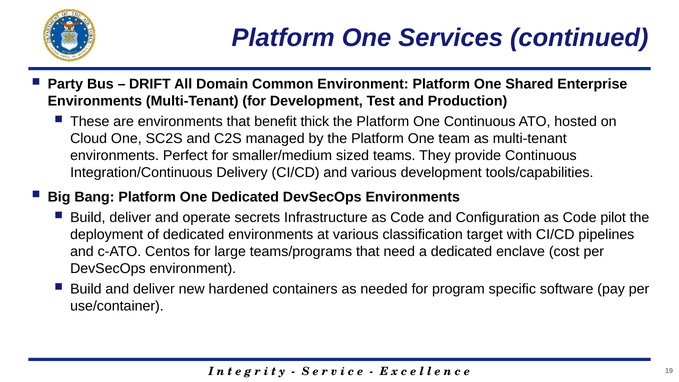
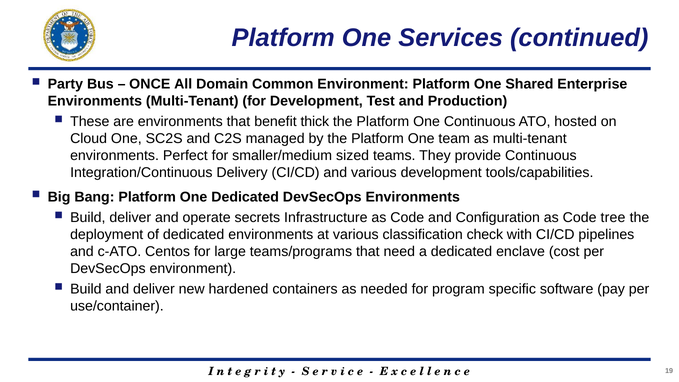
DRIFT: DRIFT -> ONCE (150, 84)
pilot: pilot -> tree (613, 217)
target: target -> check (485, 234)
